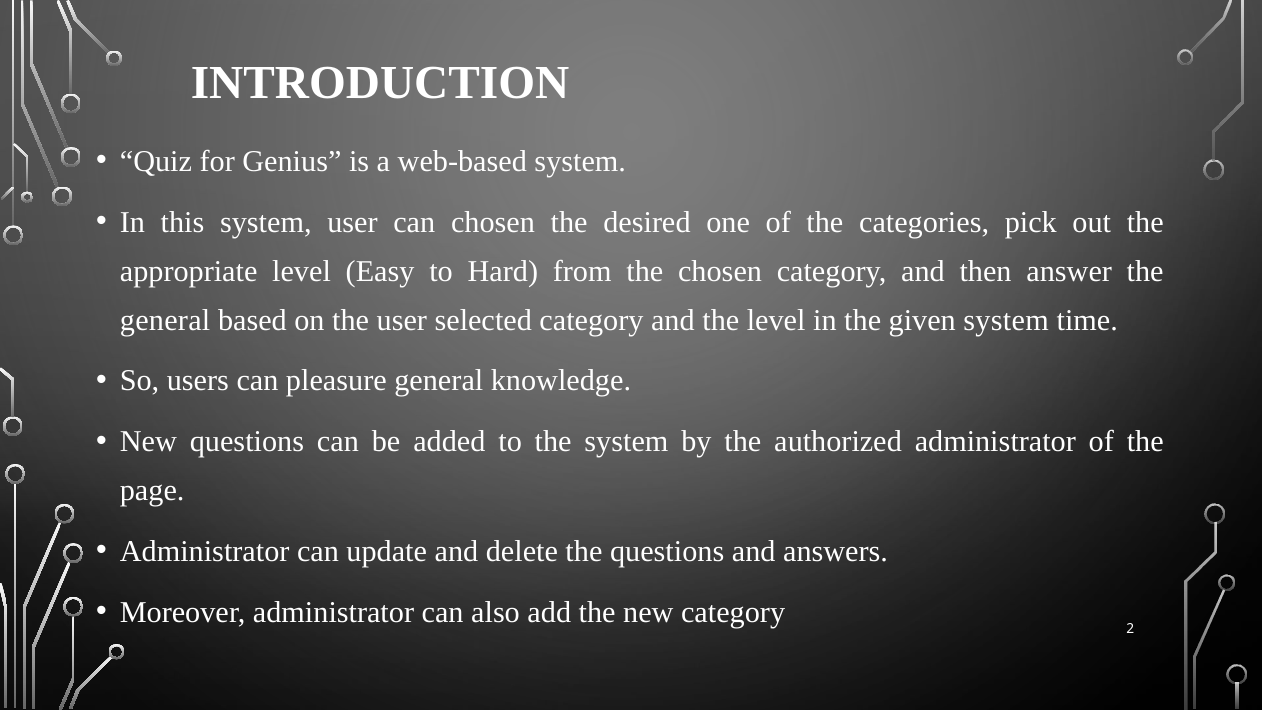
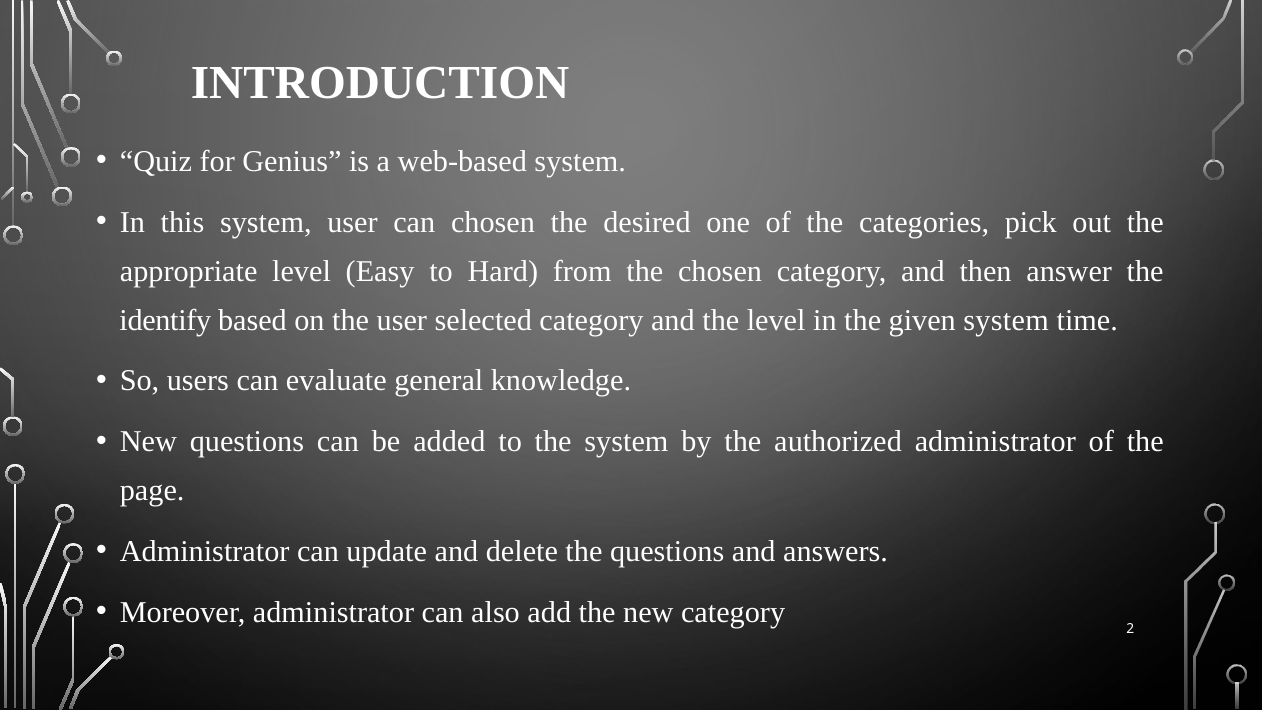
general: general -> identify (165, 320)
pleasure: pleasure -> evaluate (336, 381)
